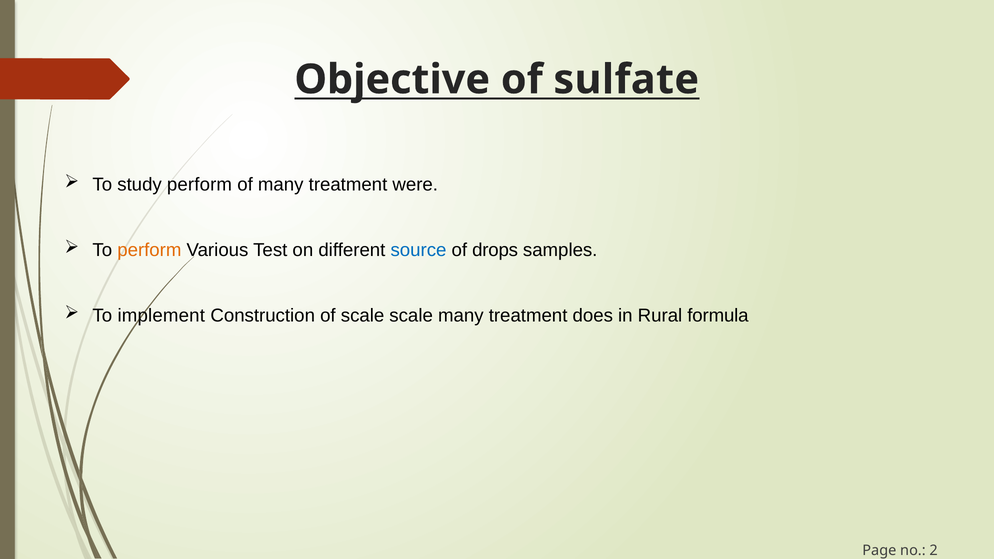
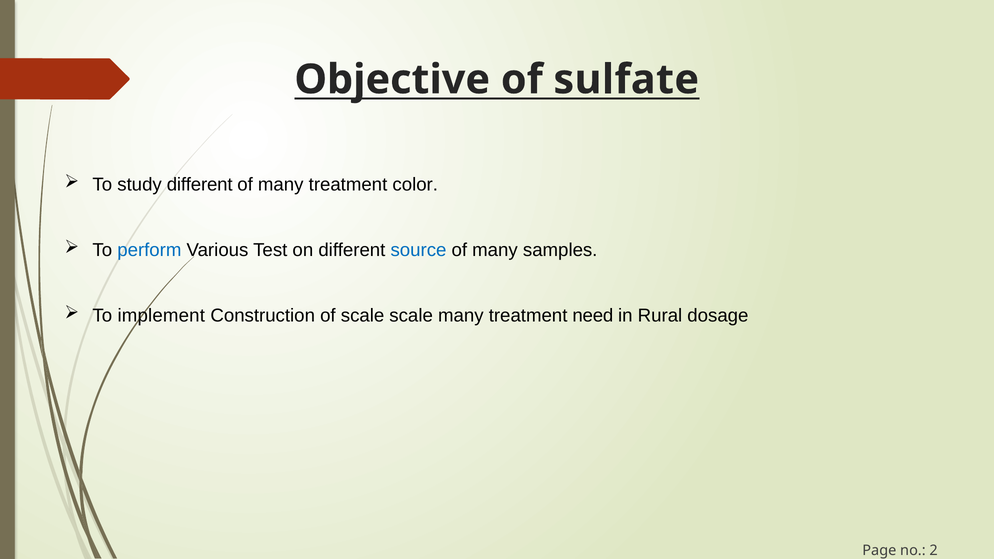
study perform: perform -> different (200, 185)
were: were -> color (415, 185)
perform colour: orange -> blue (149, 250)
drops: drops -> many (495, 250)
does: does -> need (593, 316)
formula: formula -> dosage (718, 316)
